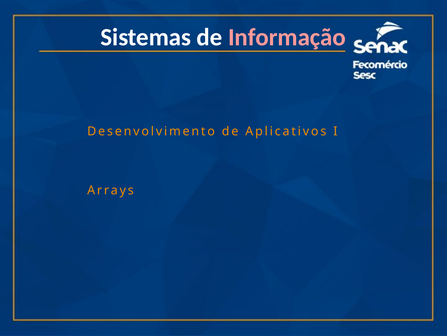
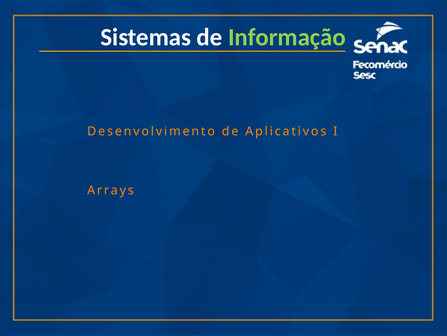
Informação colour: pink -> light green (287, 37)
